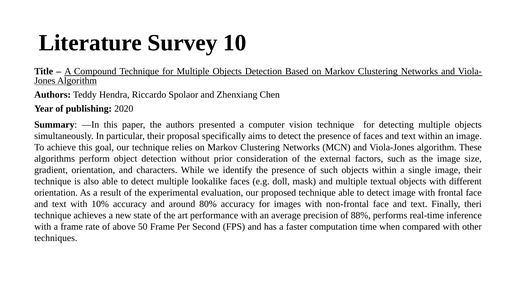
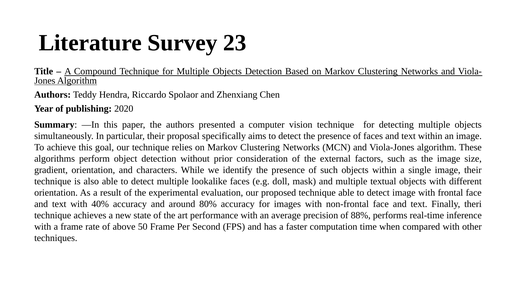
10: 10 -> 23 (235, 43)
10%: 10% -> 40% (100, 204)
